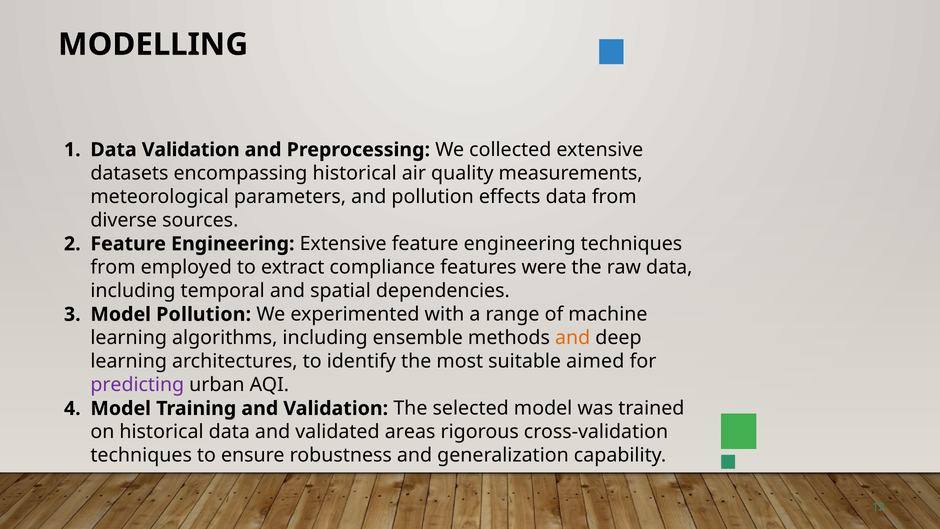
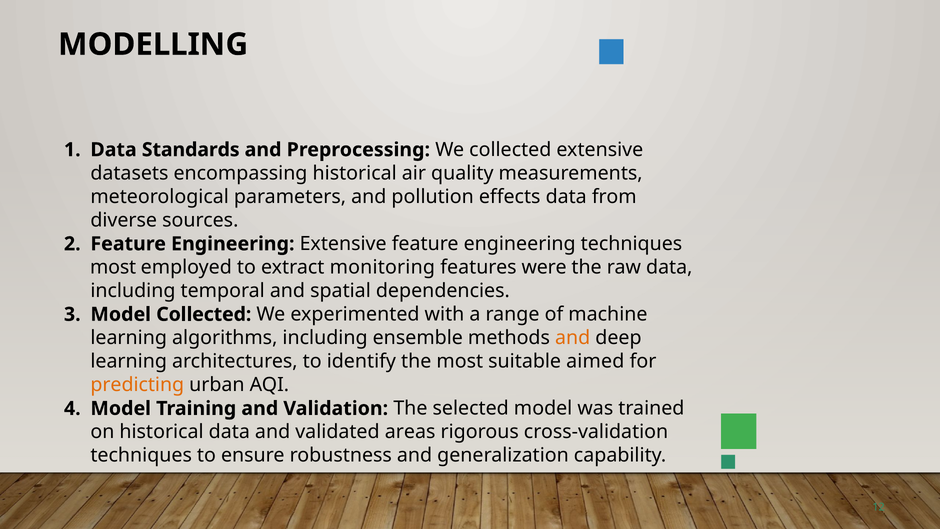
Data Validation: Validation -> Standards (191, 150)
from: from -> most (113, 267)
compliance: compliance -> monitoring (382, 267)
Model Pollution: Pollution -> Collected (204, 314)
predicting colour: purple -> orange (137, 385)
